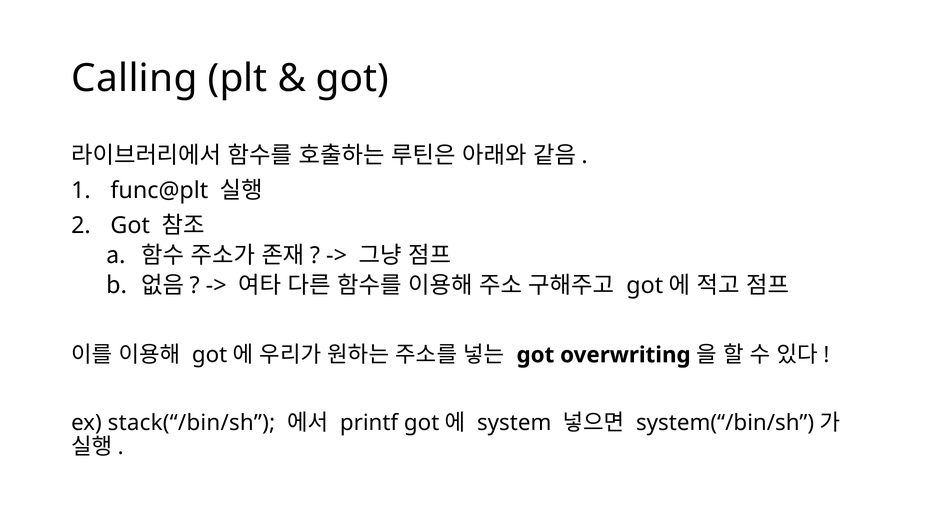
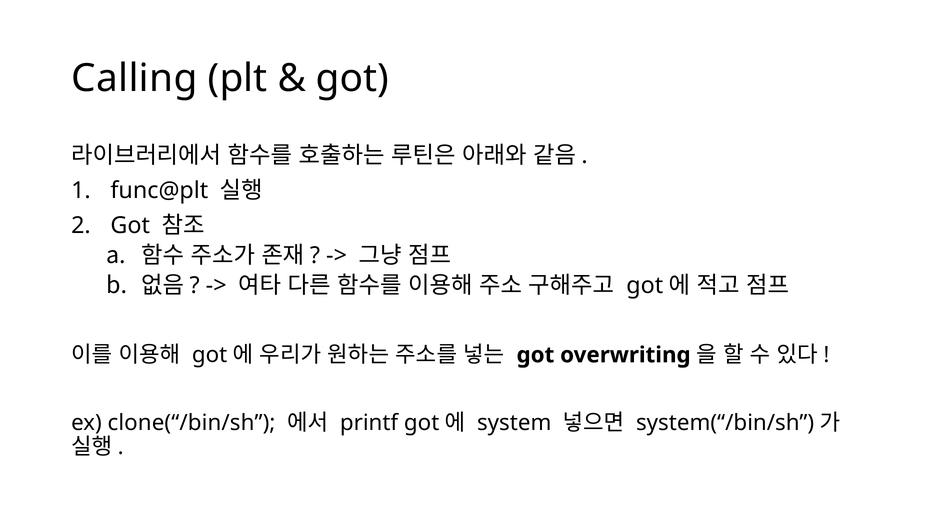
stack(“/bin/sh: stack(“/bin/sh -> clone(“/bin/sh (192, 423)
